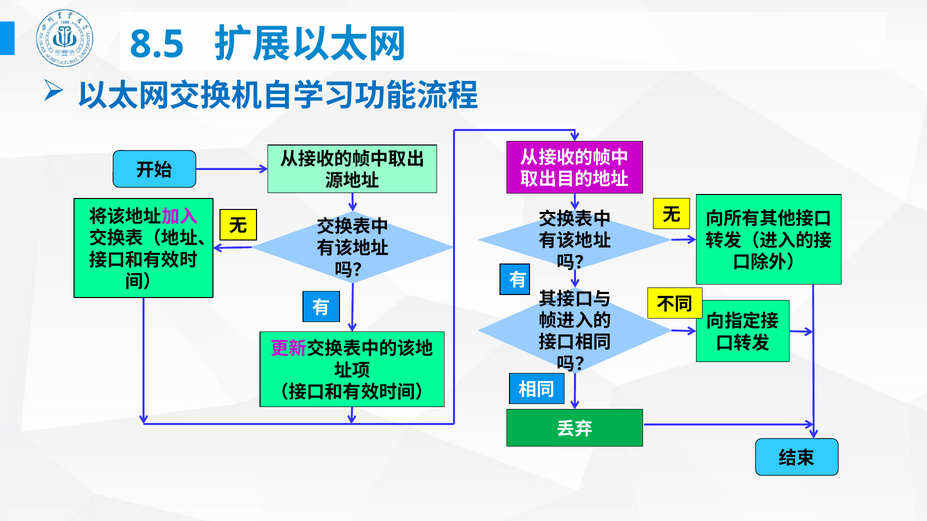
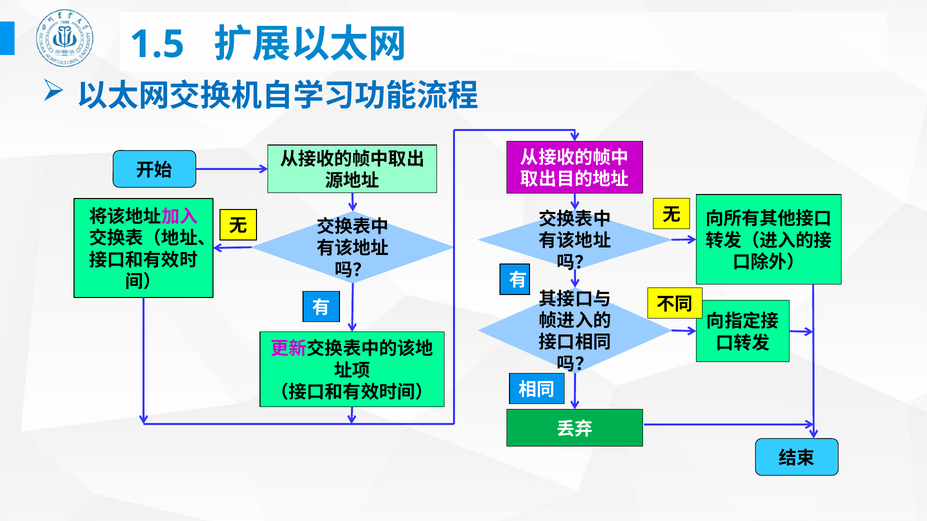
8.5: 8.5 -> 1.5 (157, 44)
